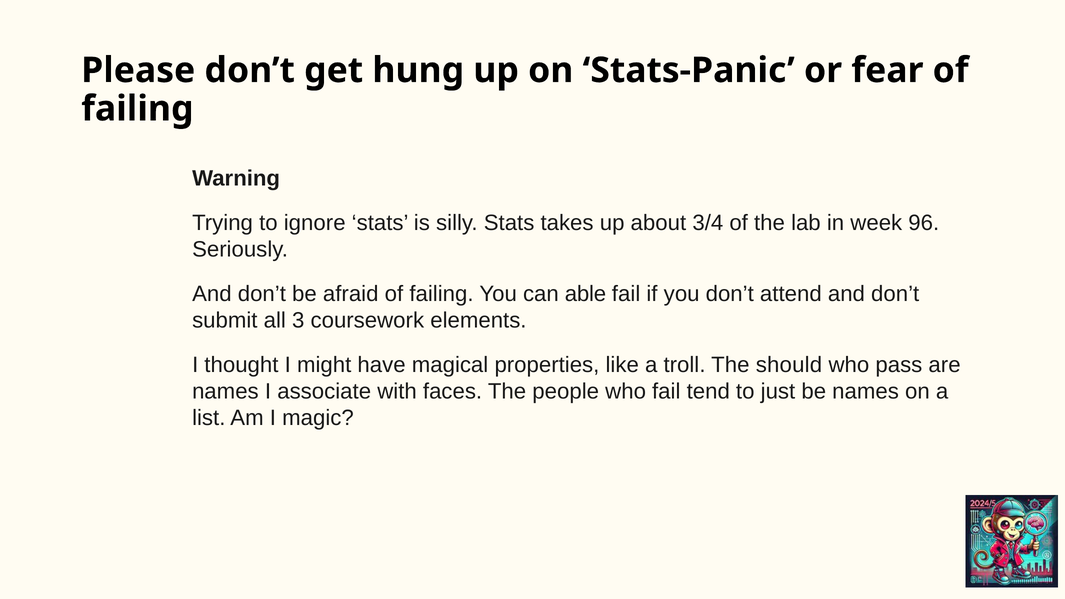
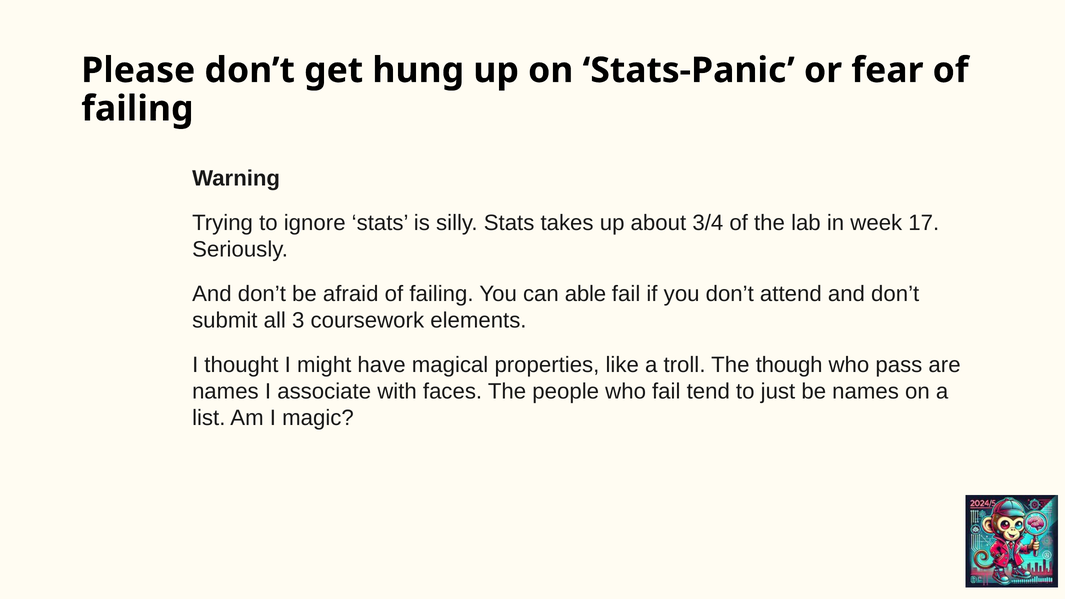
96: 96 -> 17 (924, 223)
should: should -> though (789, 365)
